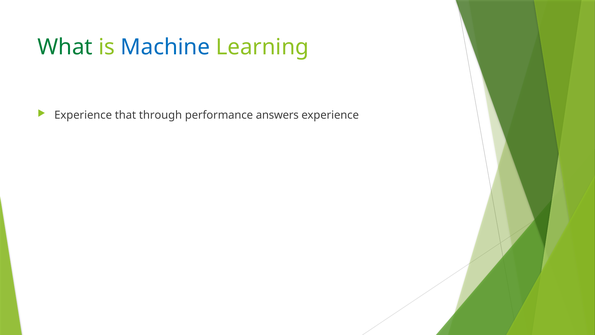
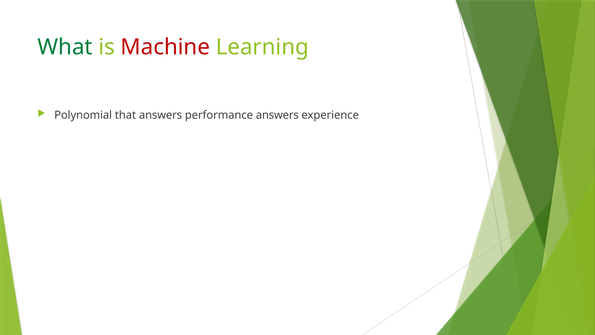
Machine colour: blue -> red (165, 47)
Experience: Experience -> Polynomial (83, 115)
that through: through -> answers (161, 115)
